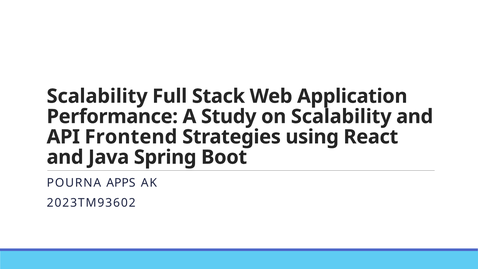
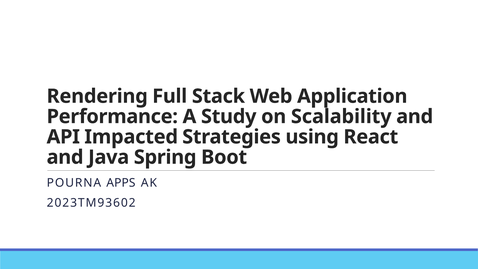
Scalability: Scalability -> Rendering (97, 96)
Frontend: Frontend -> Impacted (131, 137)
